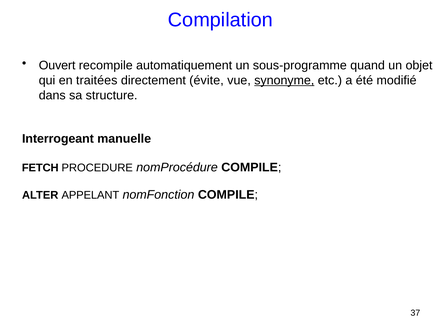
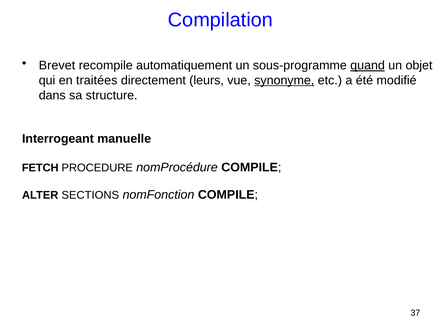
Ouvert: Ouvert -> Brevet (57, 66)
quand underline: none -> present (368, 66)
évite: évite -> leurs (207, 80)
APPELANT: APPELANT -> SECTIONS (90, 195)
